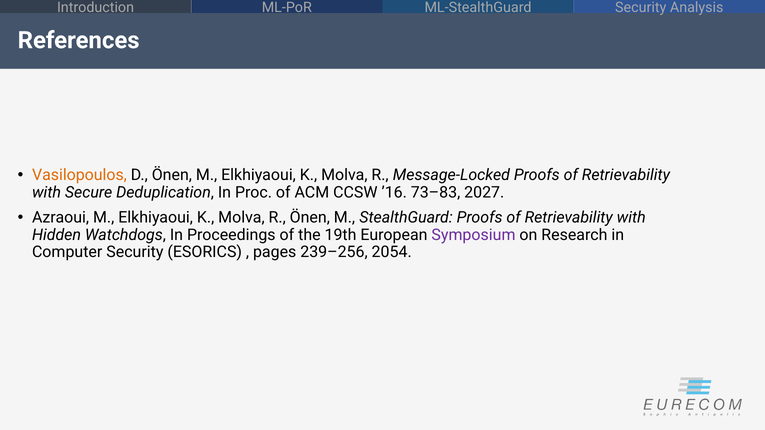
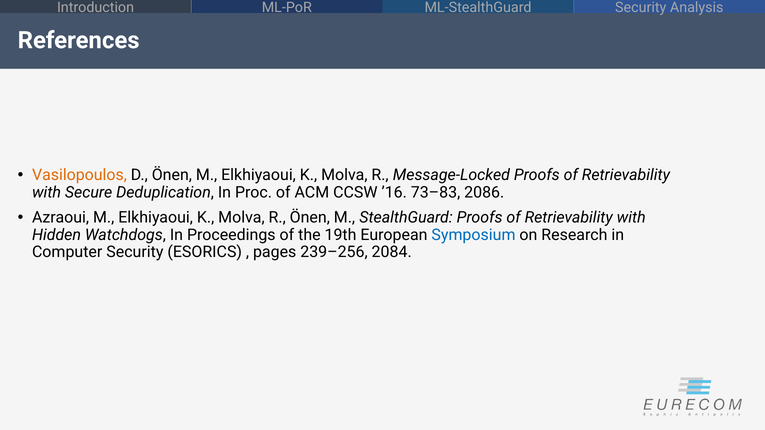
2027: 2027 -> 2086 (484, 192)
Symposium colour: purple -> blue (473, 235)
2054: 2054 -> 2084 (392, 252)
